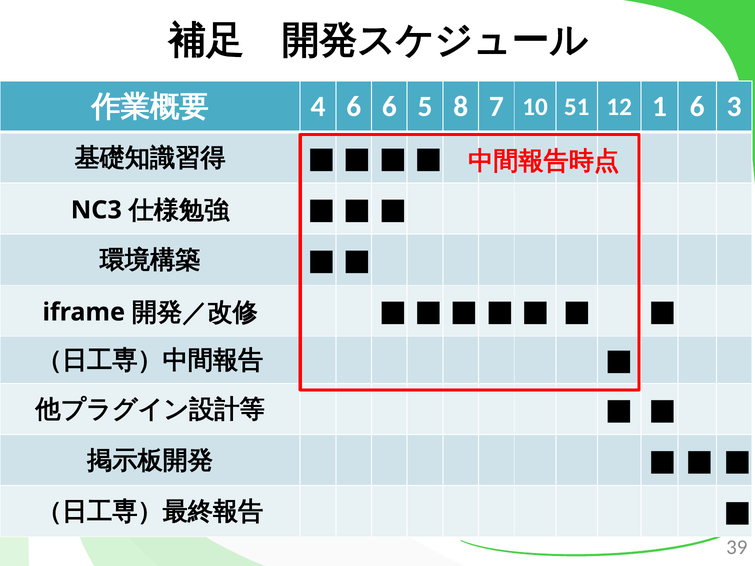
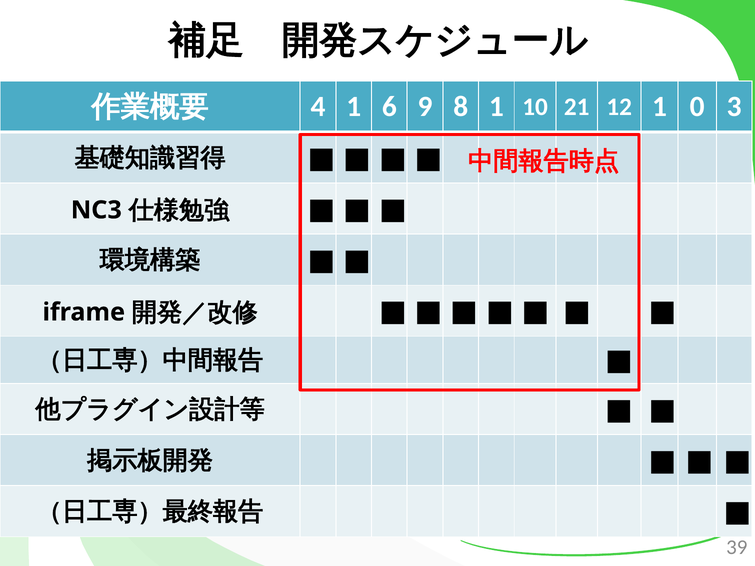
4 6: 6 -> 1 (354, 107)
5: 5 -> 9 (425, 107)
8 7: 7 -> 1 (496, 107)
51: 51 -> 21 (577, 107)
1 6: 6 -> 0 (697, 107)
